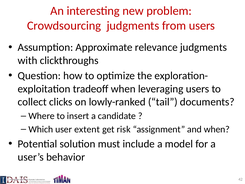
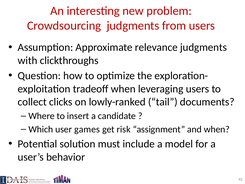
extent: extent -> games (87, 129)
